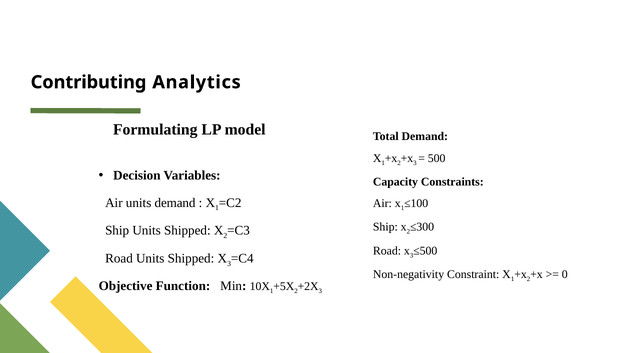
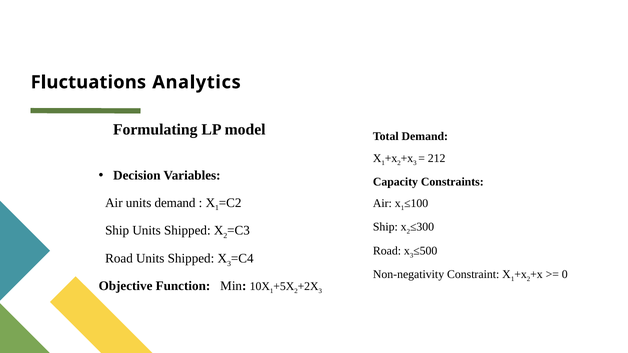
Contributing: Contributing -> Fluctuations (88, 82)
500: 500 -> 212 (437, 158)
